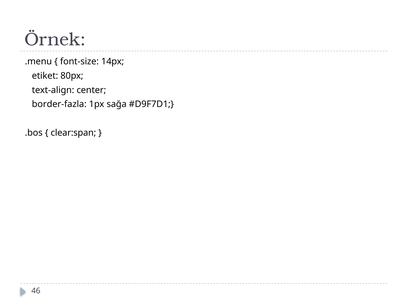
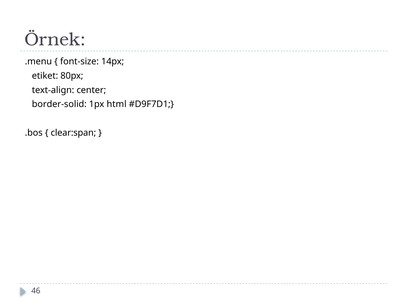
border-fazla: border-fazla -> border-solid (59, 104)
sağa: sağa -> html (117, 104)
